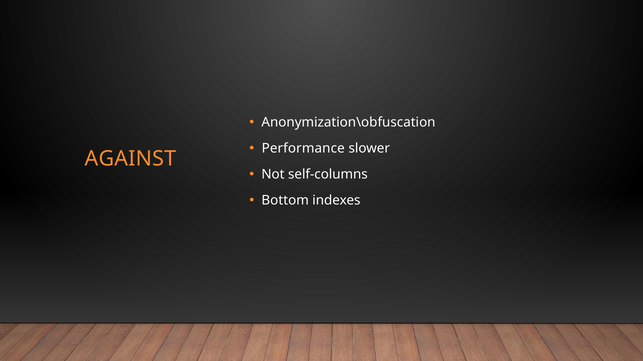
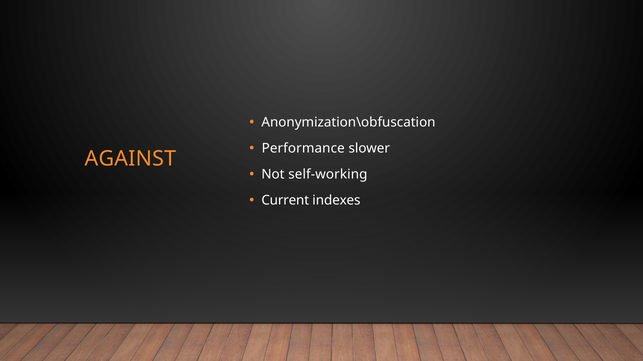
self-columns: self-columns -> self-working (328, 175)
Bottom: Bottom -> Current (285, 201)
